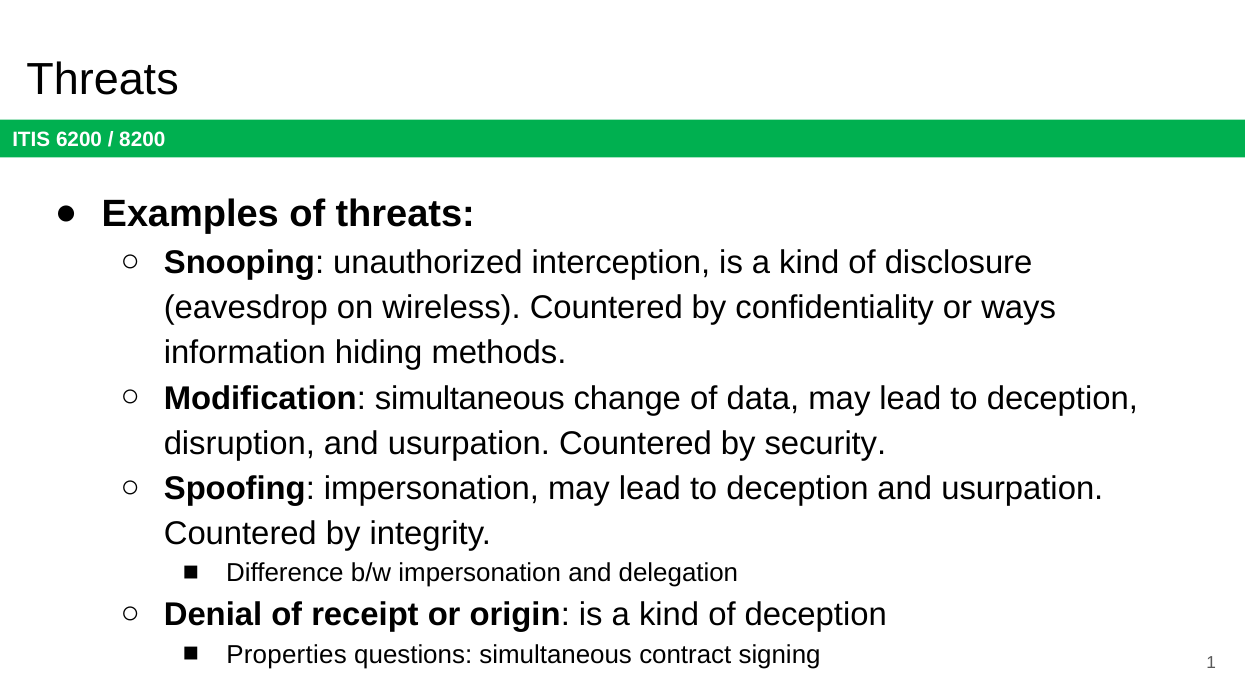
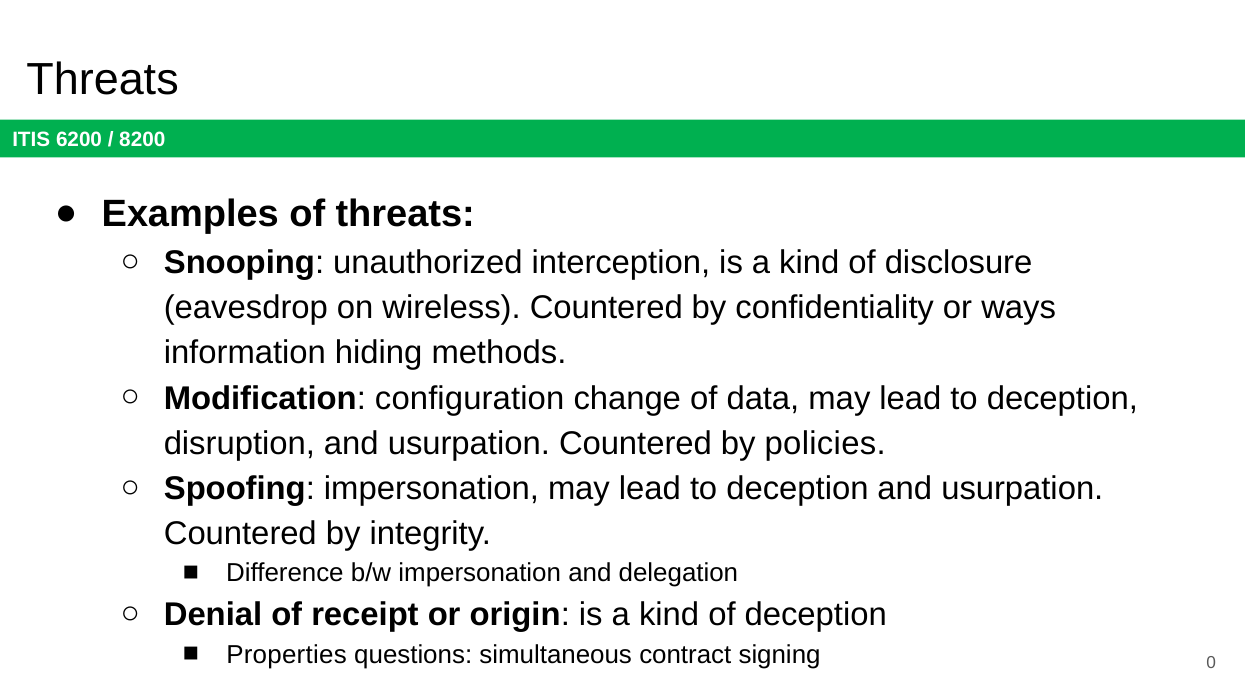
Modification simultaneous: simultaneous -> configuration (470, 398)
security: security -> policies (825, 444)
1: 1 -> 0 (1211, 663)
